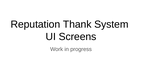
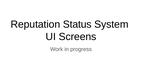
Thank: Thank -> Status (77, 24)
